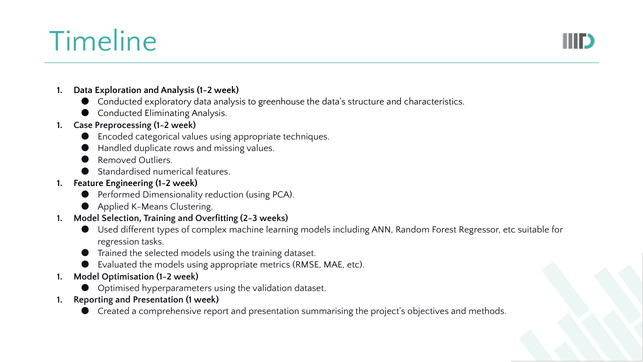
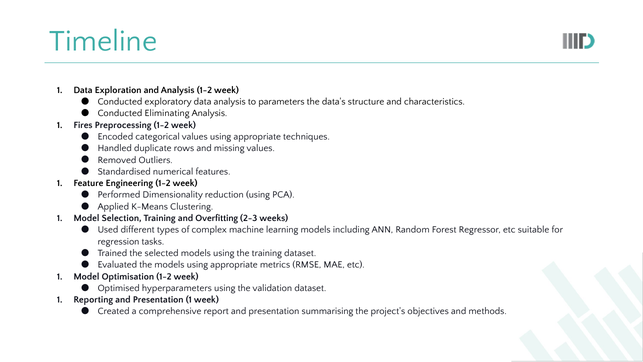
greenhouse: greenhouse -> parameters (281, 102)
Case: Case -> Fires (83, 125)
